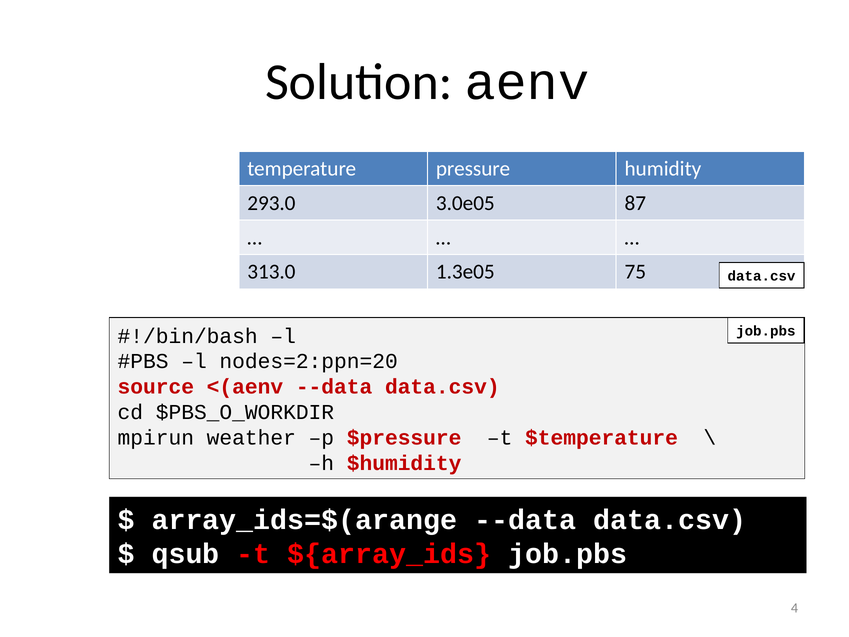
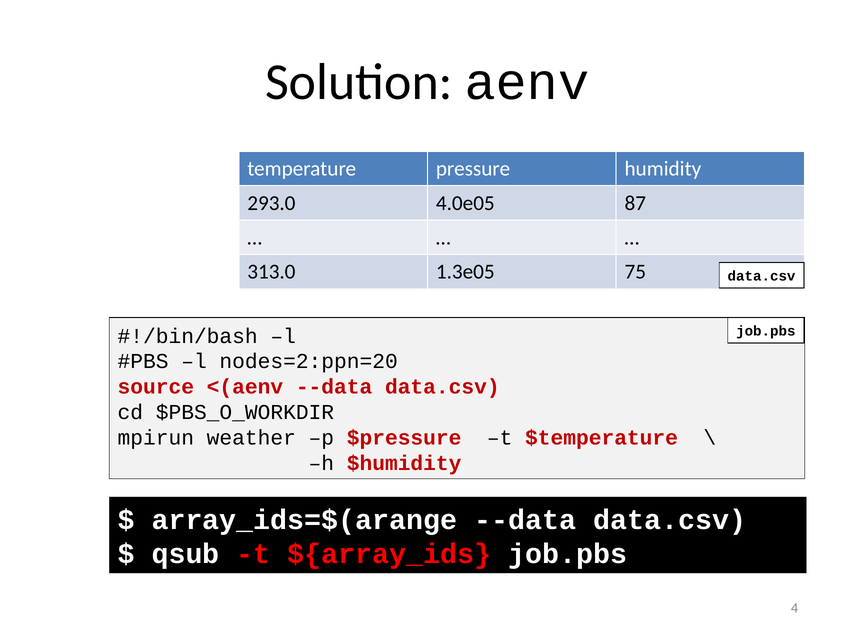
3.0e05: 3.0e05 -> 4.0e05 (465, 203)
